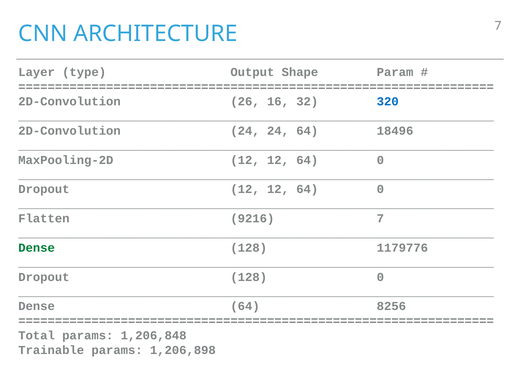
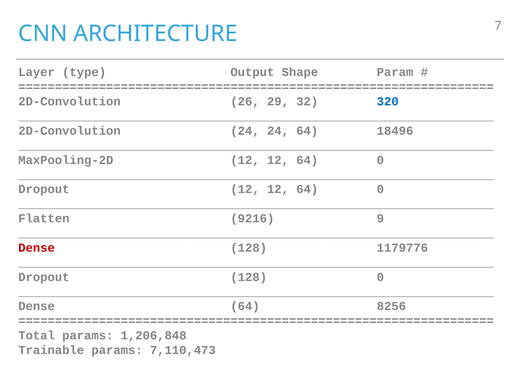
16: 16 -> 29 (278, 102)
9216 7: 7 -> 9 (380, 219)
Dense colour: green -> red (37, 248)
1,206,898: 1,206,898 -> 7,110,473 (183, 350)
